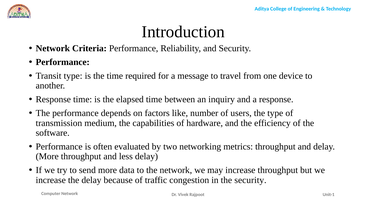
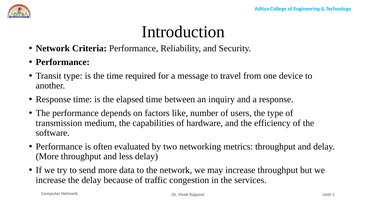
the security: security -> services (250, 180)
